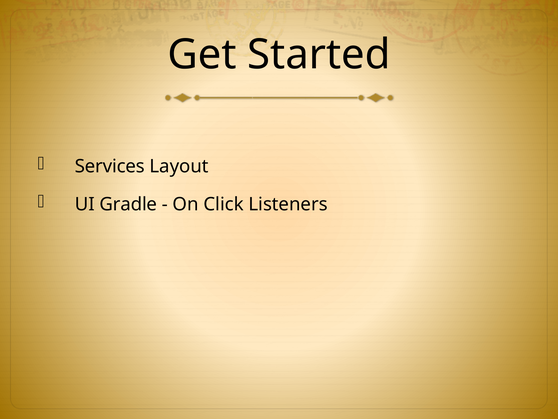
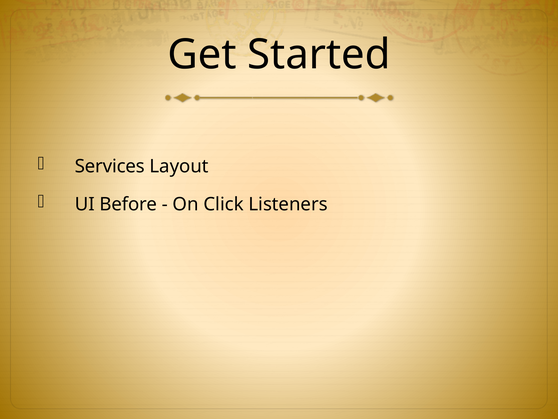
Gradle: Gradle -> Before (128, 204)
